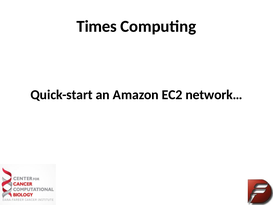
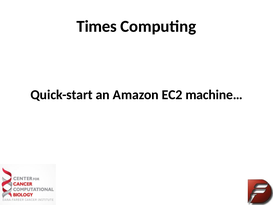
network…: network… -> machine… (214, 95)
